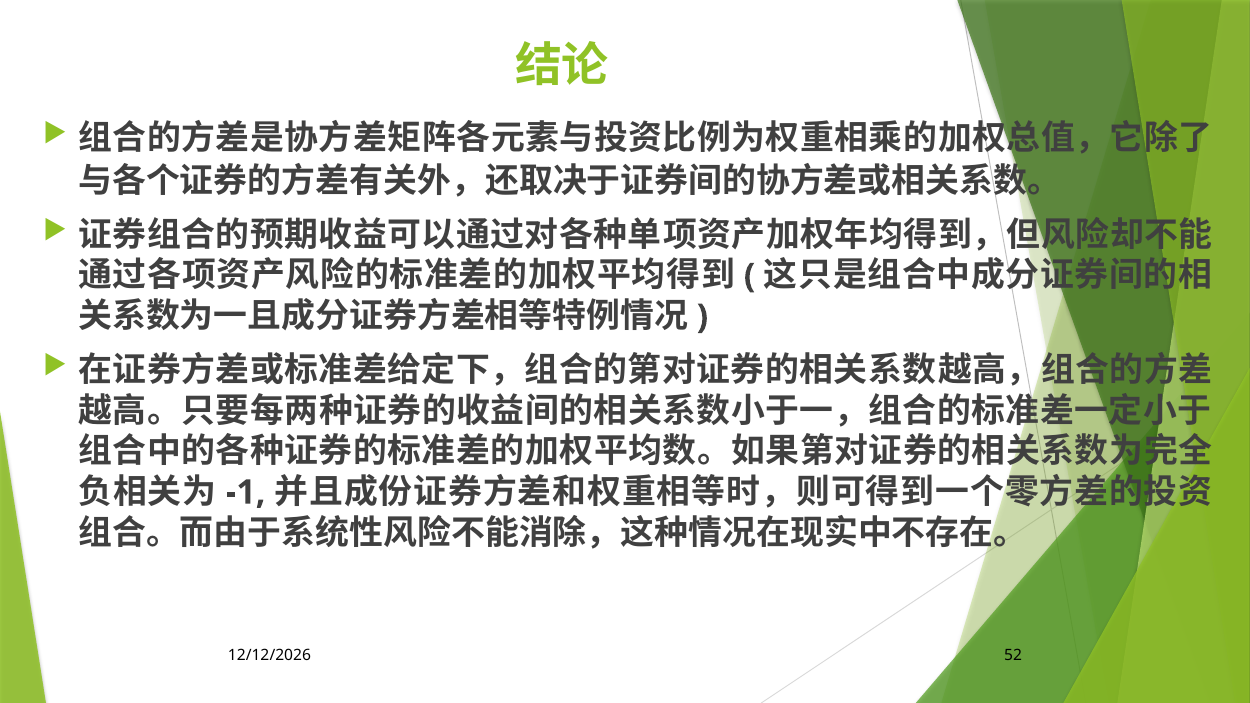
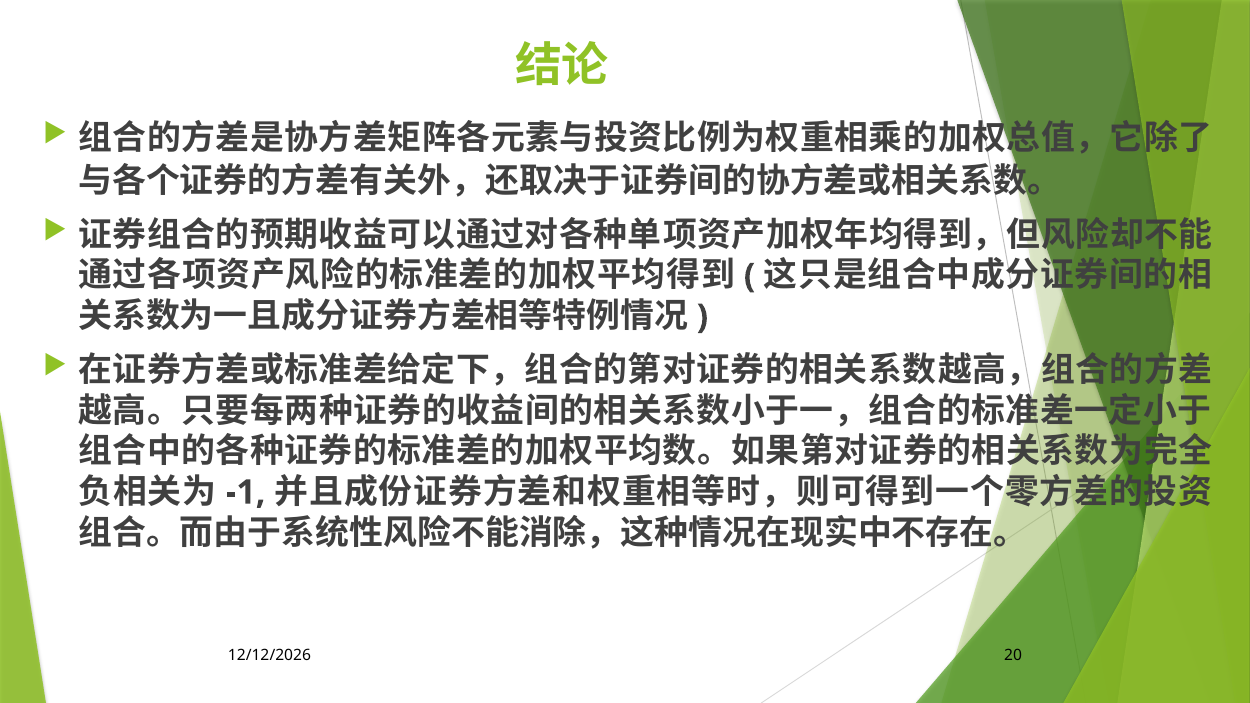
52: 52 -> 20 (1013, 655)
